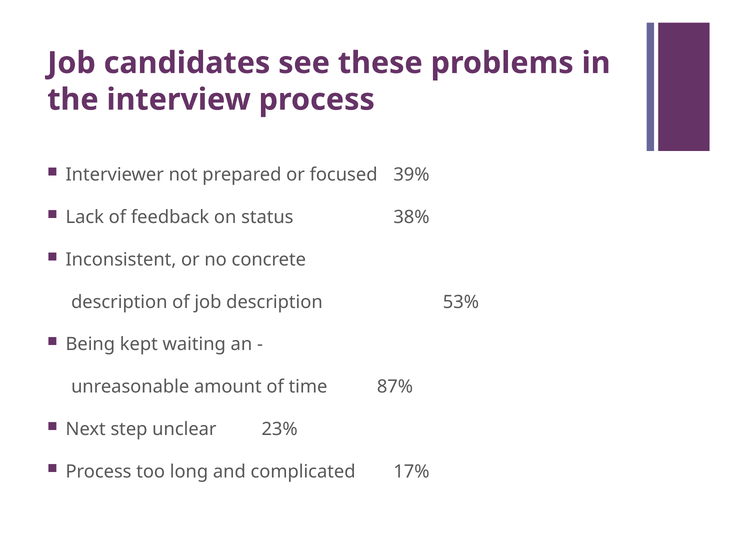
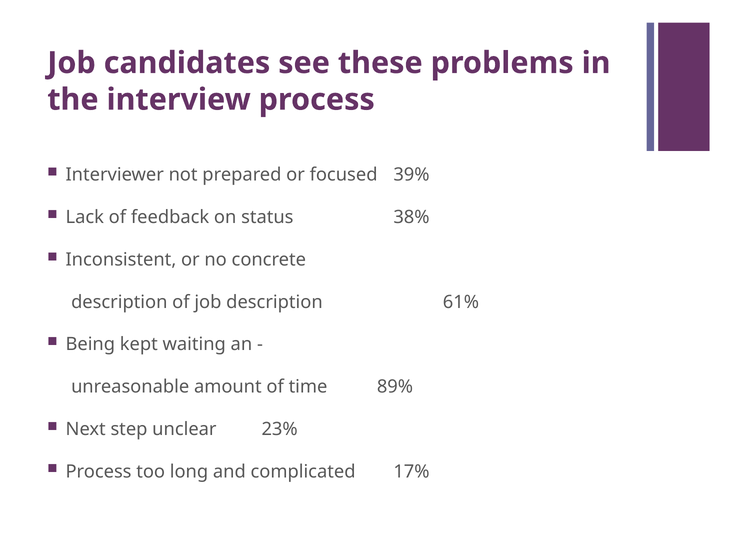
53%: 53% -> 61% (461, 302)
87%: 87% -> 89% (395, 387)
